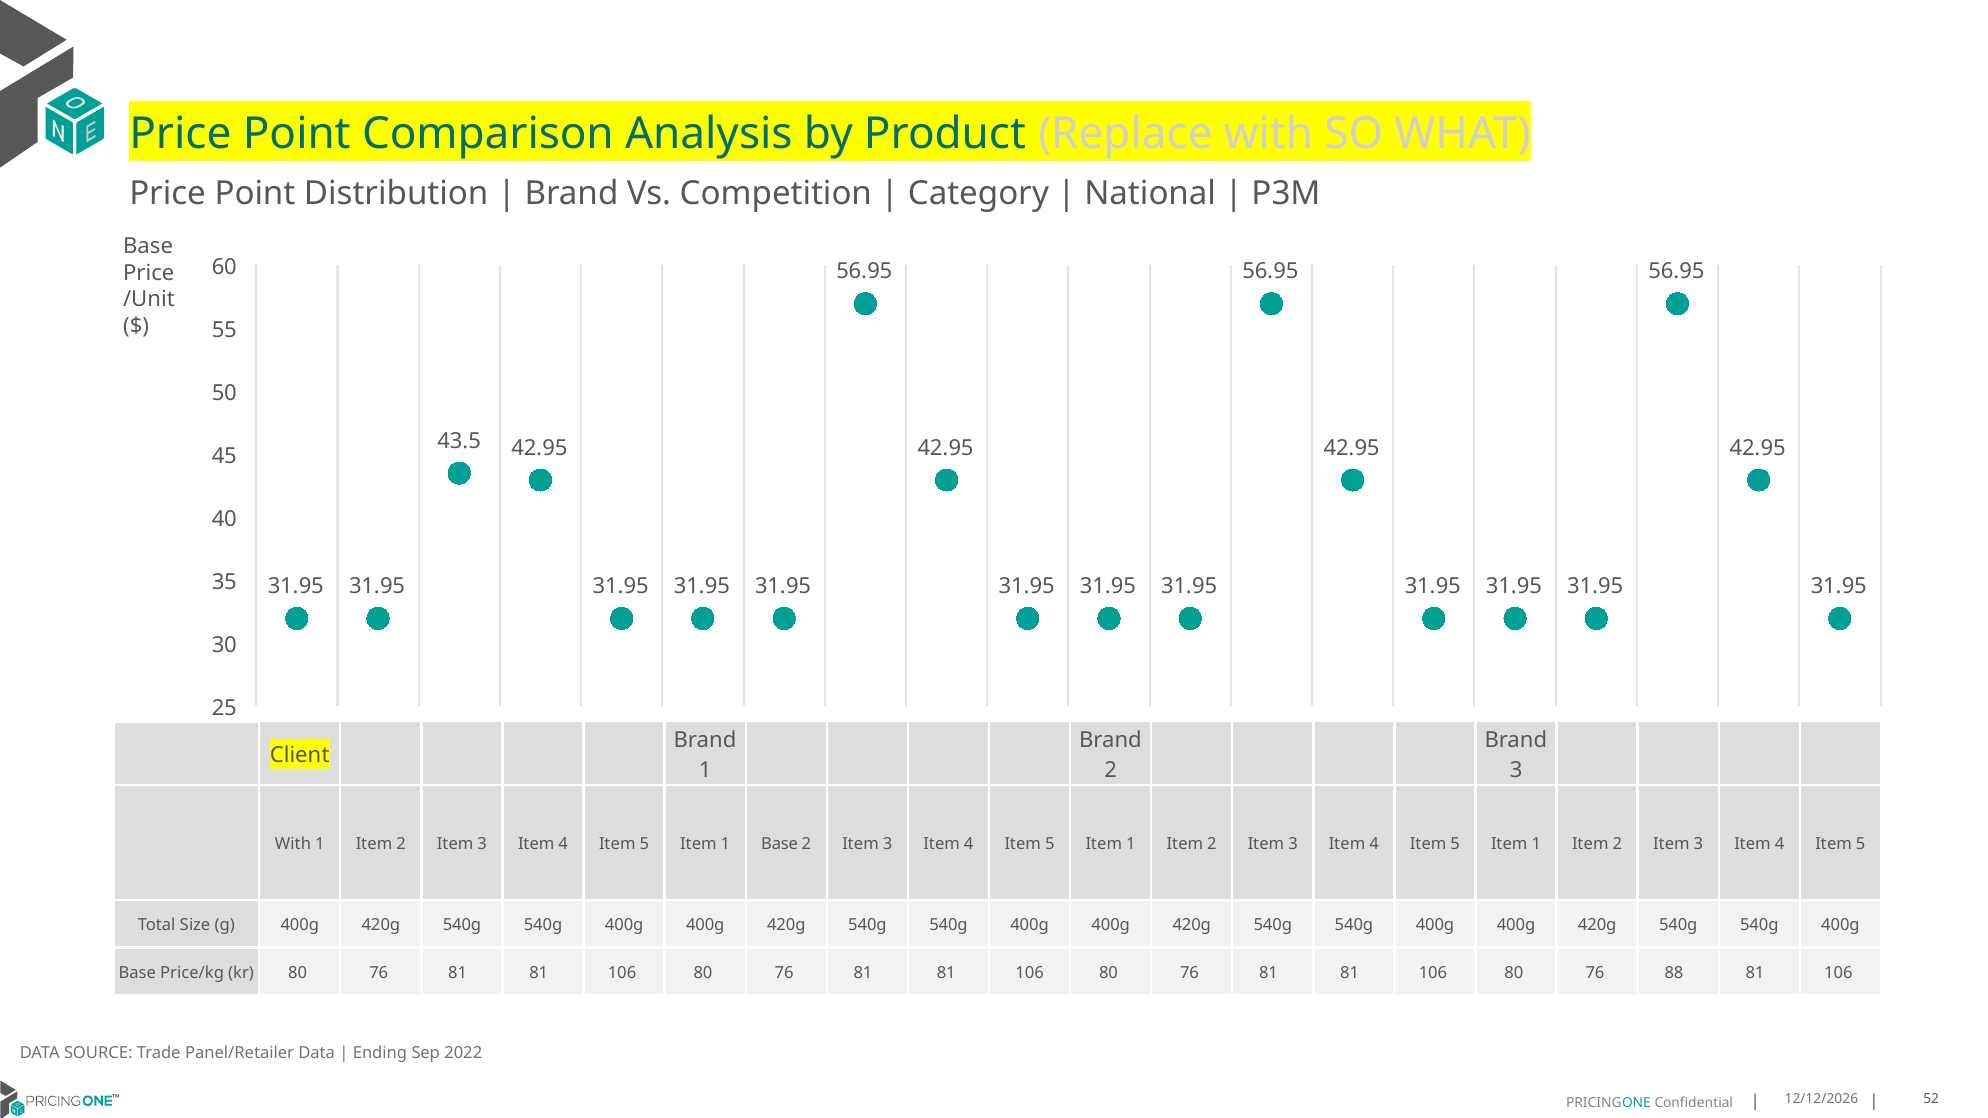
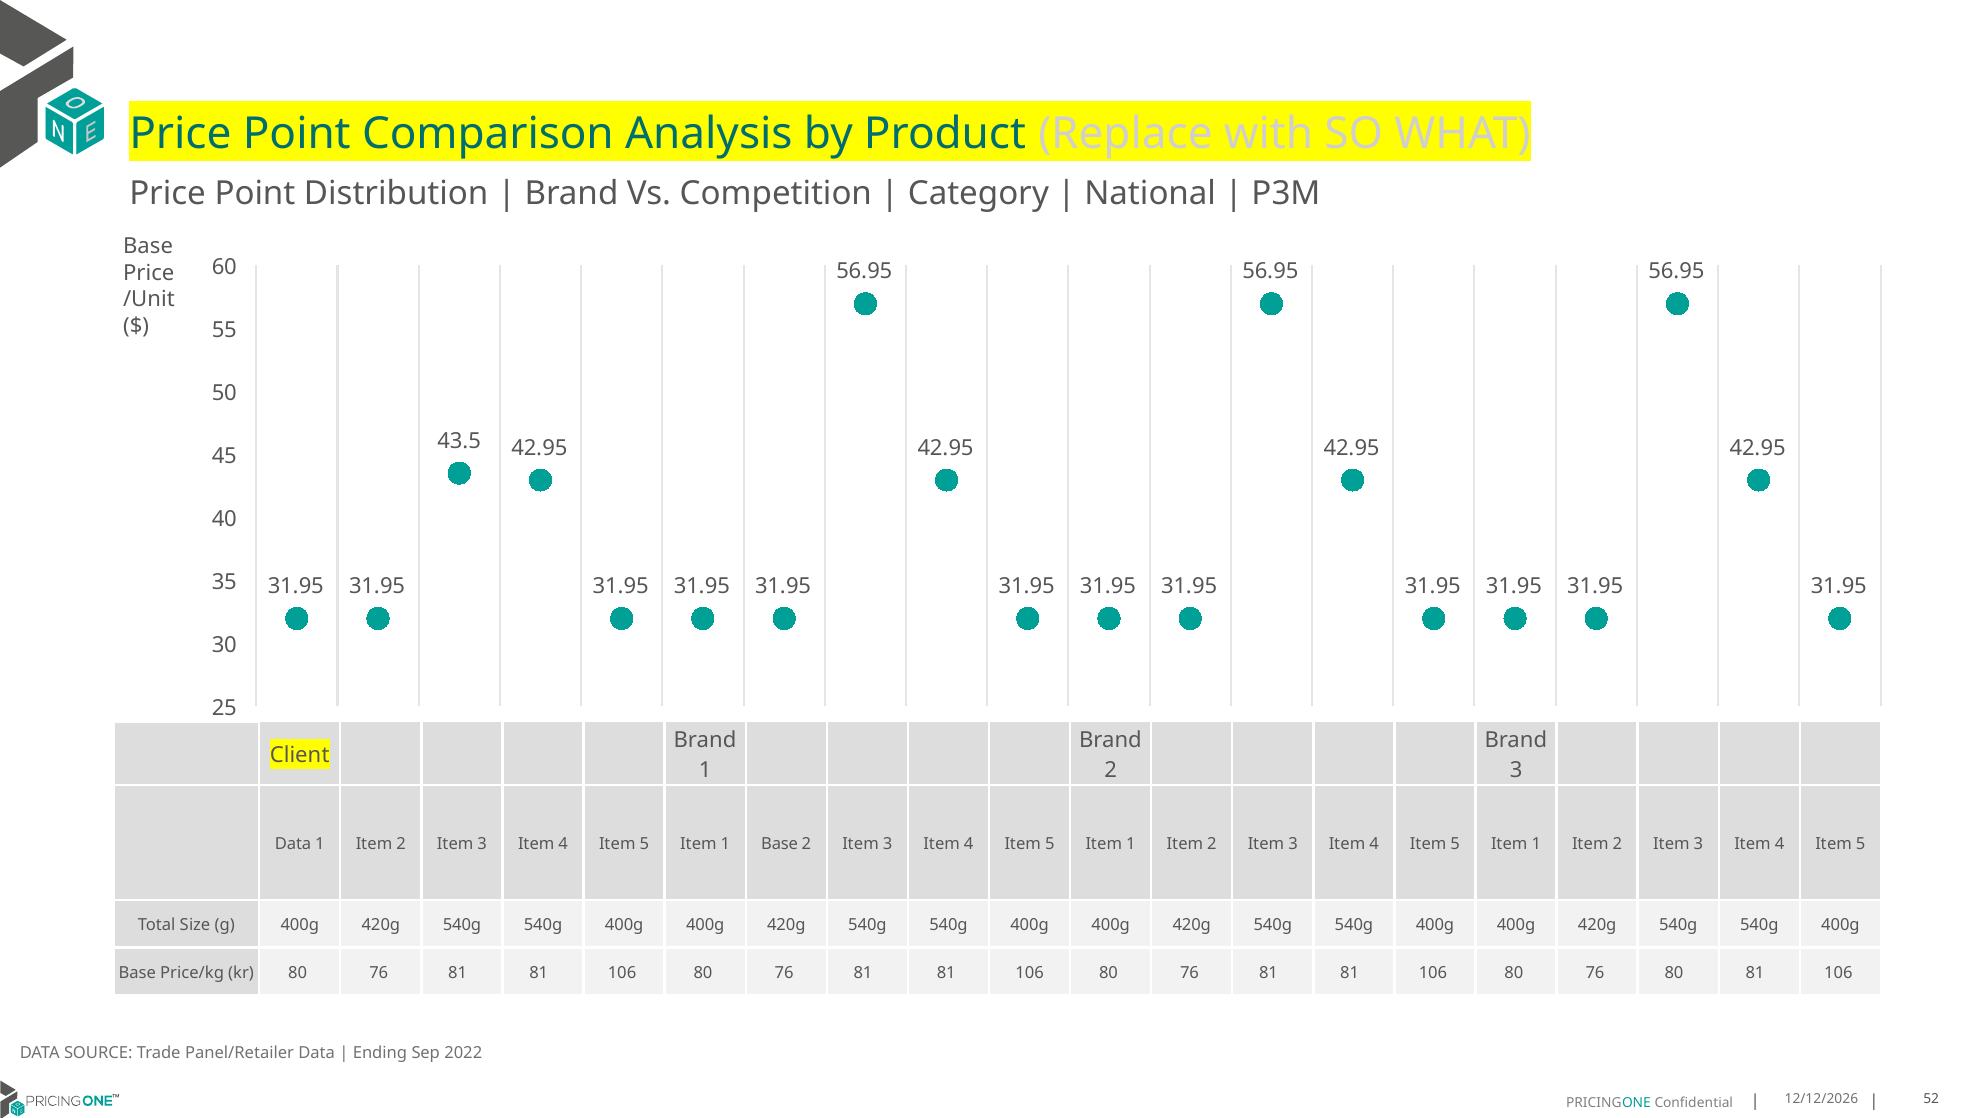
With: With -> Data (293, 844)
76 88: 88 -> 80 (1674, 973)
